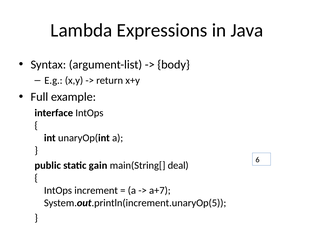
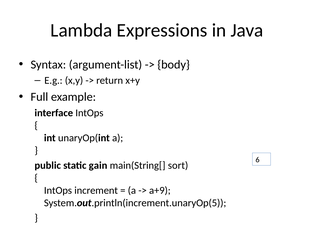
deal: deal -> sort (178, 166)
a+7: a+7 -> a+9 (160, 191)
